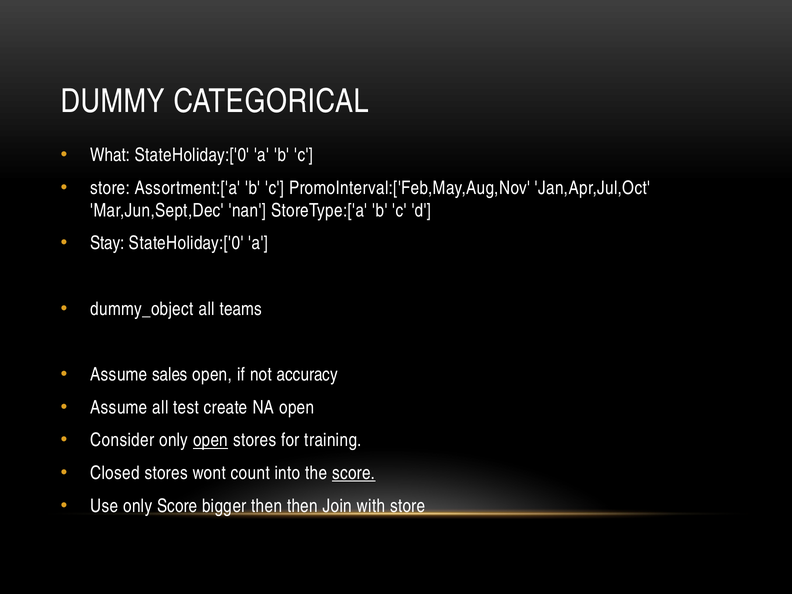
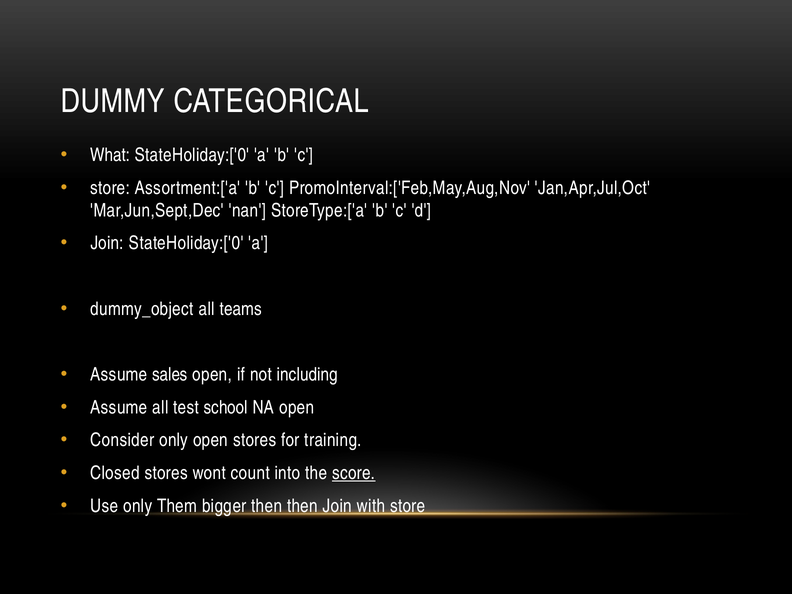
Stay: Stay -> Join (107, 243)
accuracy: accuracy -> including (307, 375)
create: create -> school (226, 407)
open underline: present -> none (211, 440)
only Score: Score -> Them (177, 506)
